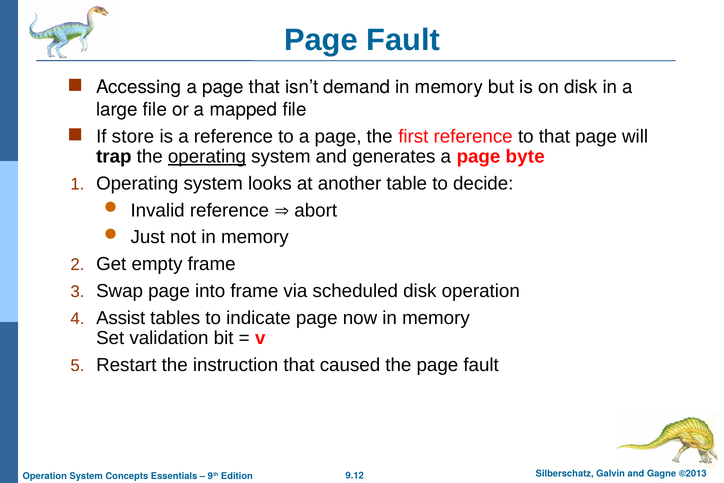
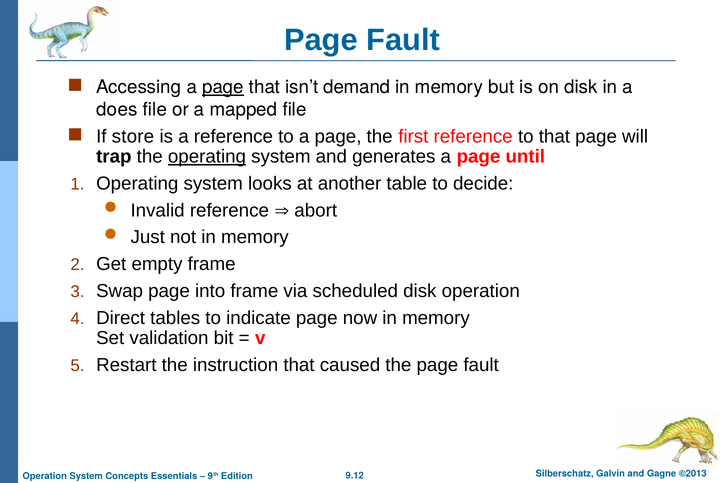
page underline: none -> present (223, 87)
large: large -> does (117, 110)
byte: byte -> until (525, 157)
Assist: Assist -> Direct (121, 318)
